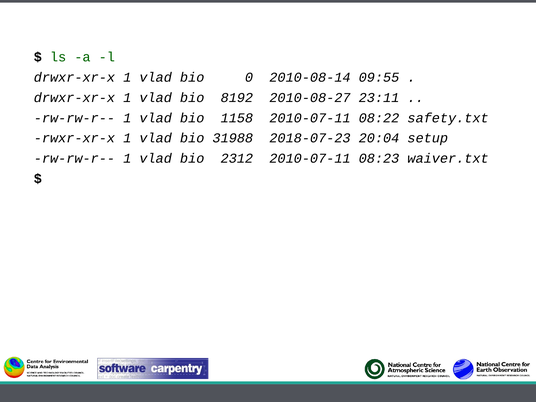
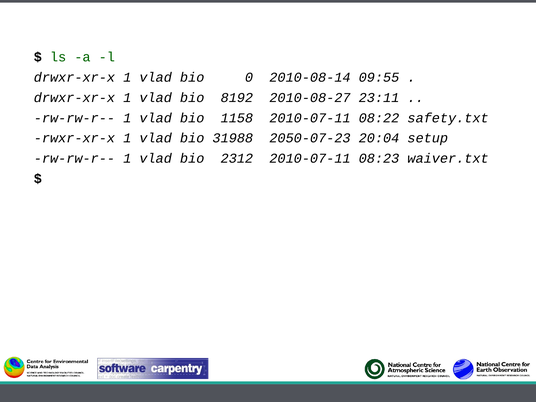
2018-07-23: 2018-07-23 -> 2050-07-23 (310, 138)
